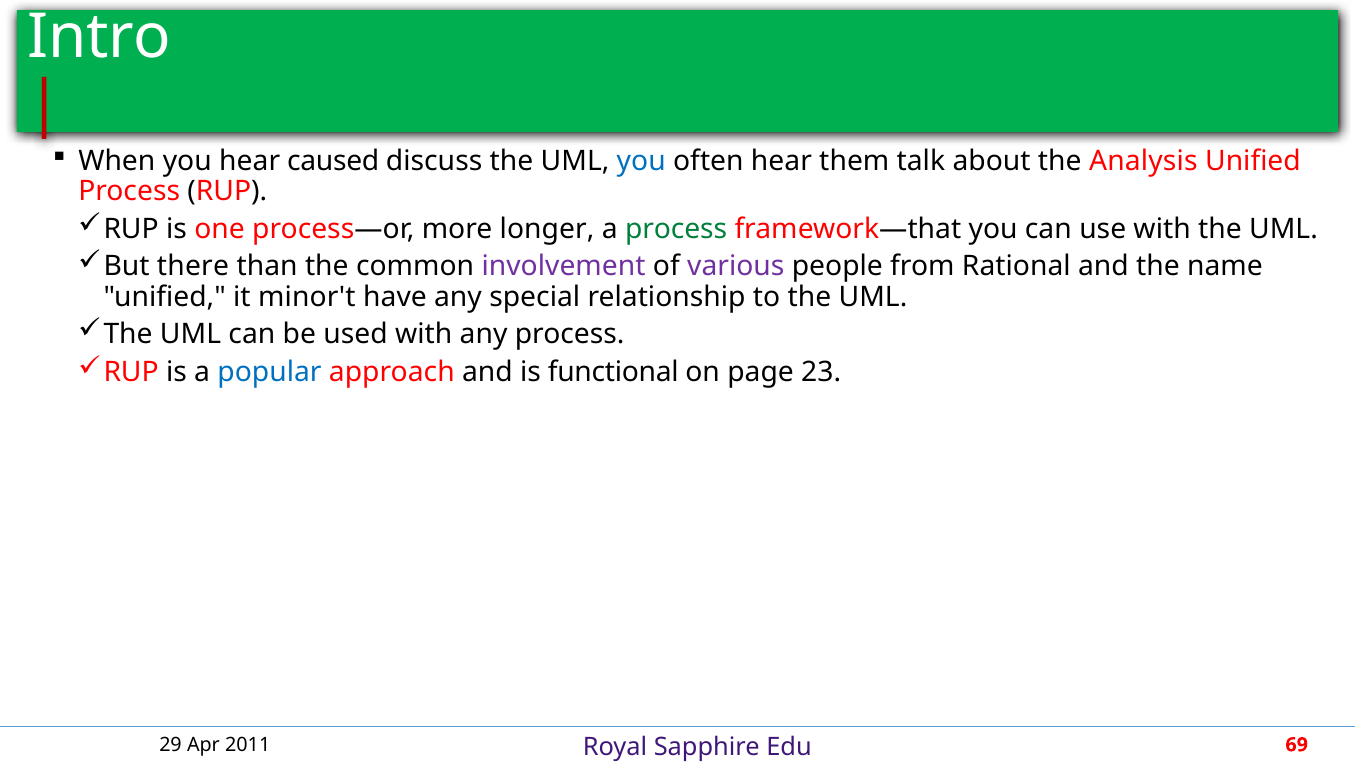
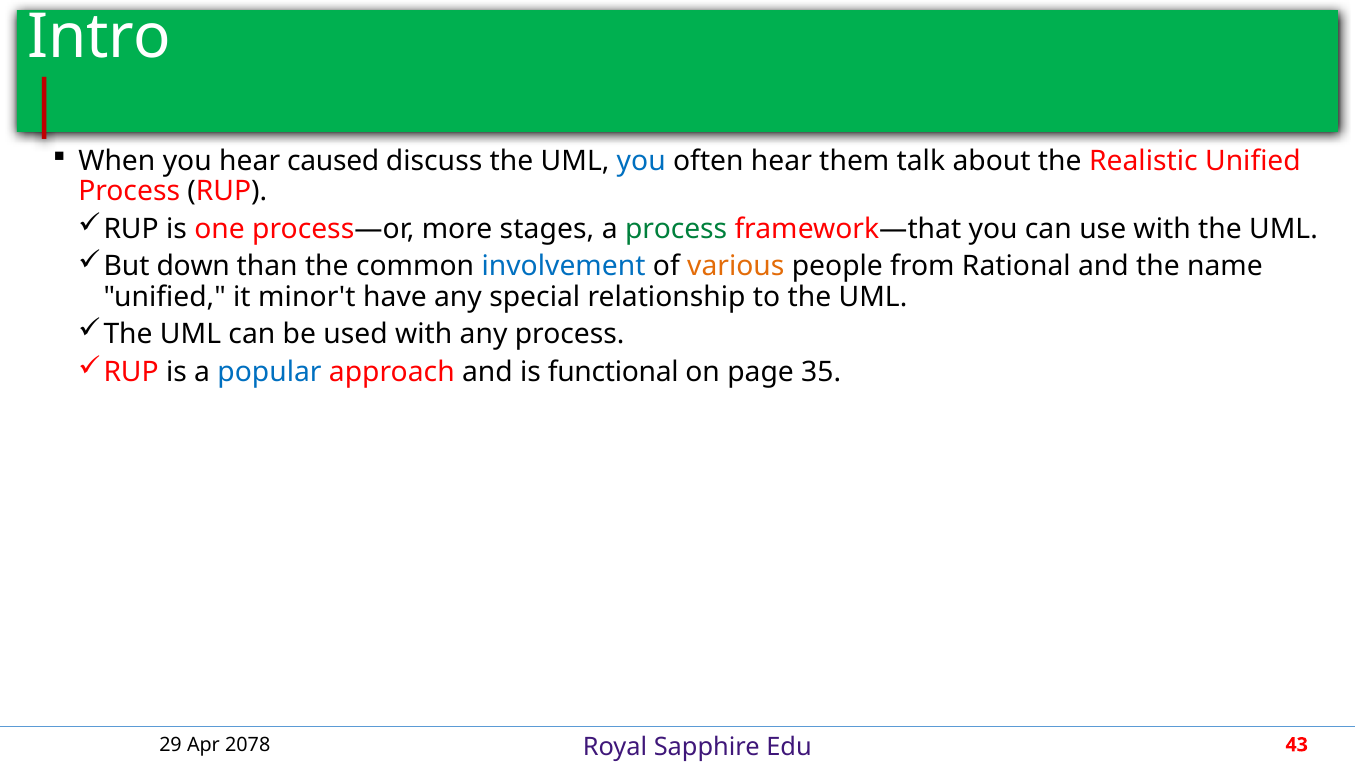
Analysis: Analysis -> Realistic (1143, 161)
longer: longer -> stages (547, 229)
there: there -> down (193, 267)
involvement colour: purple -> blue (564, 267)
various colour: purple -> orange (736, 267)
23: 23 -> 35 (821, 372)
2011: 2011 -> 2078 (248, 745)
69: 69 -> 43 (1297, 745)
